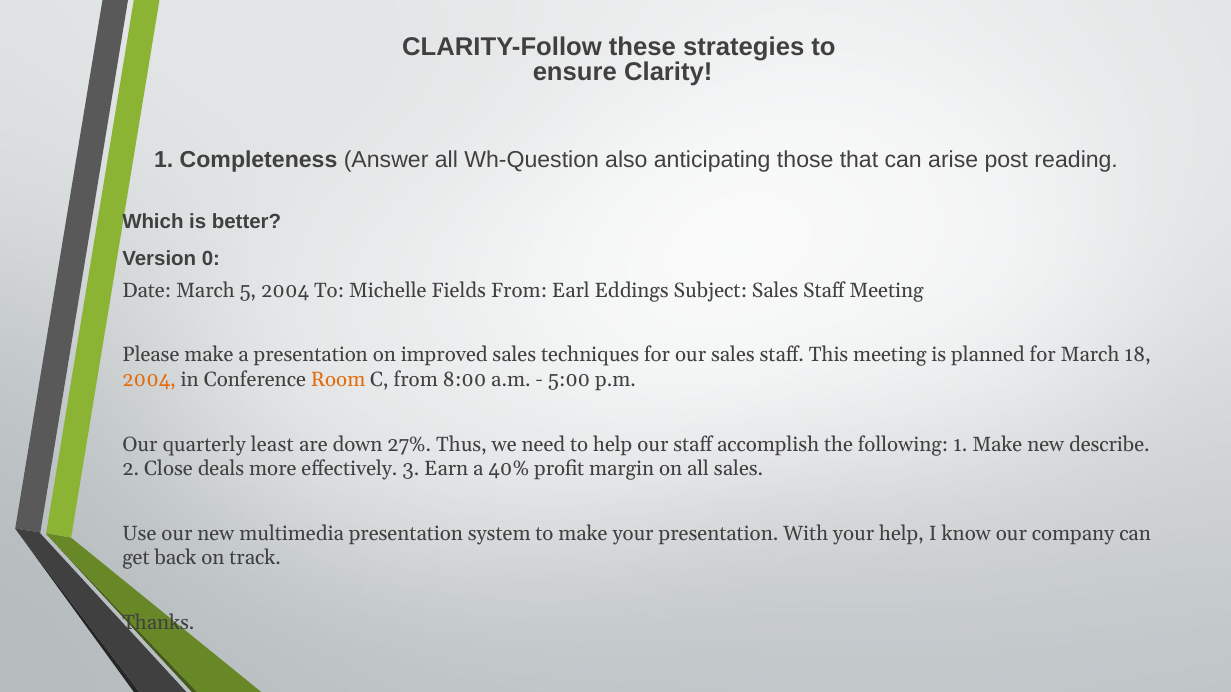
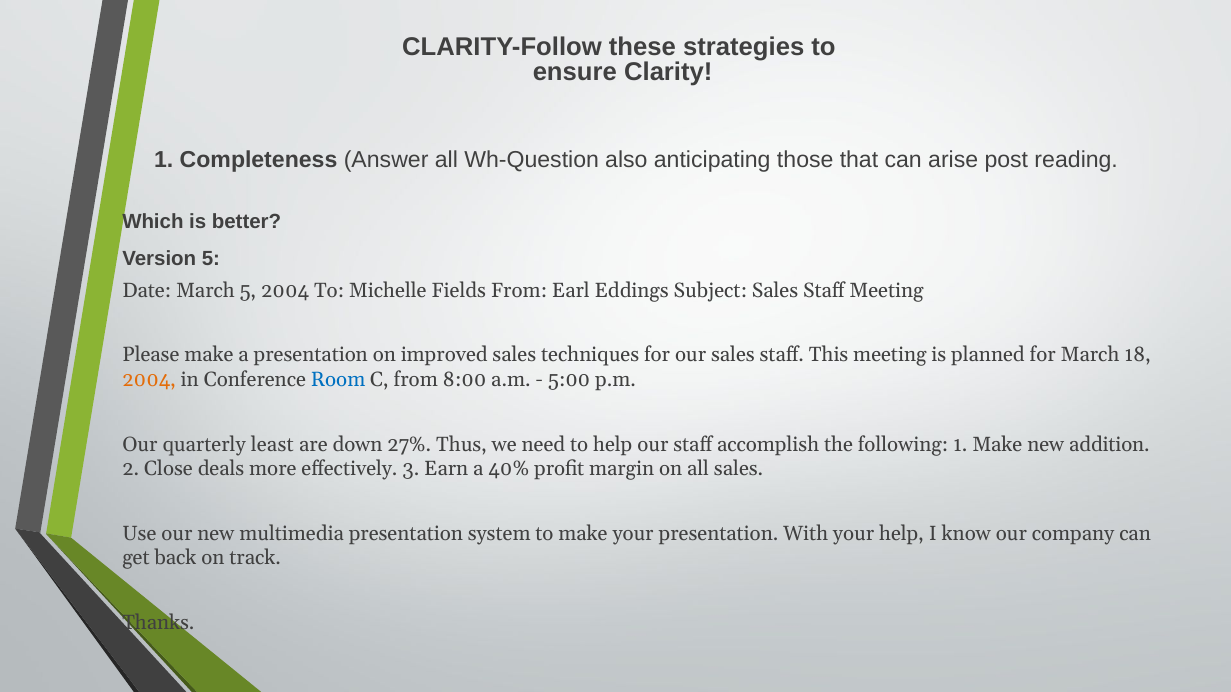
Version 0: 0 -> 5 (211, 258)
Room colour: orange -> blue (338, 380)
describe: describe -> addition (1109, 445)
